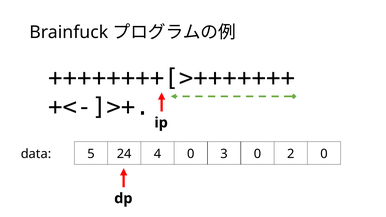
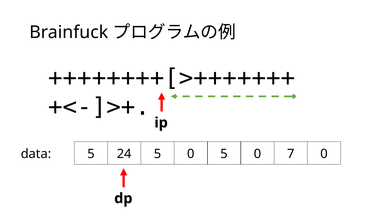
24 4: 4 -> 5 (158, 154)
0 3: 3 -> 5 (224, 154)
2: 2 -> 7 (291, 154)
